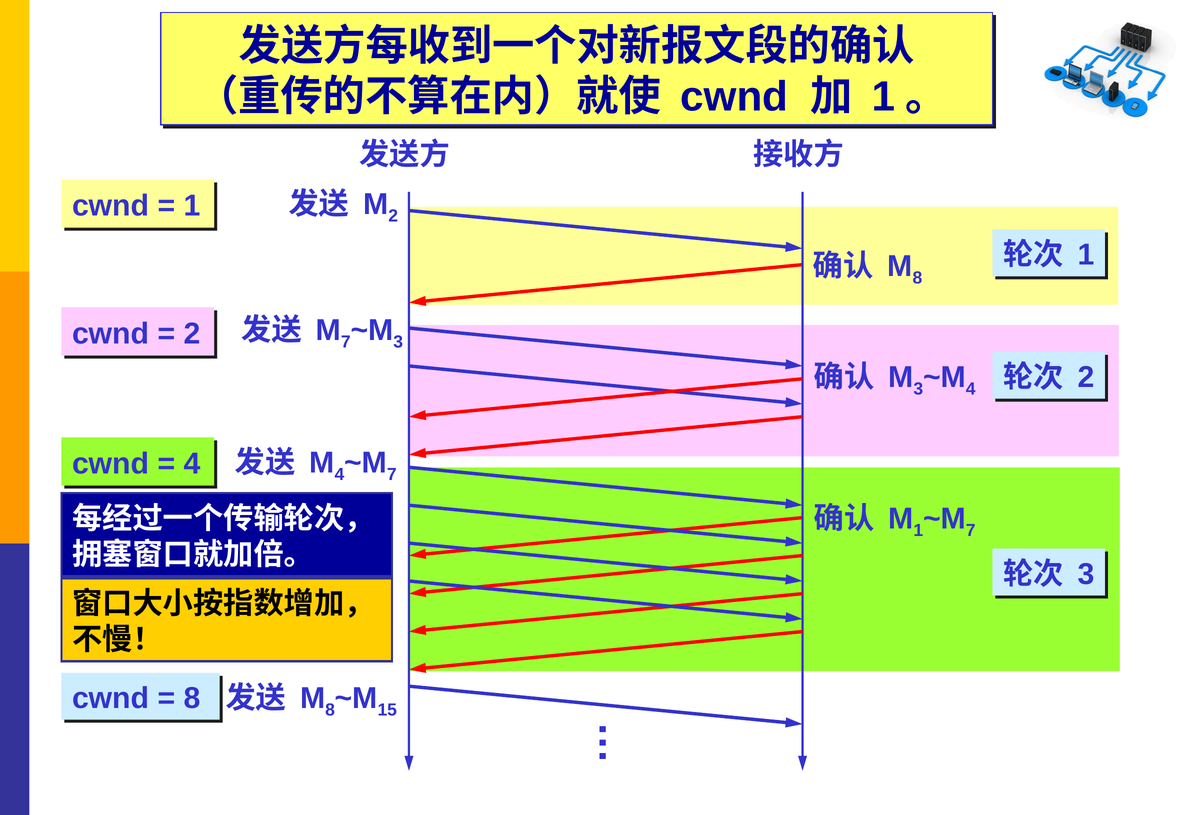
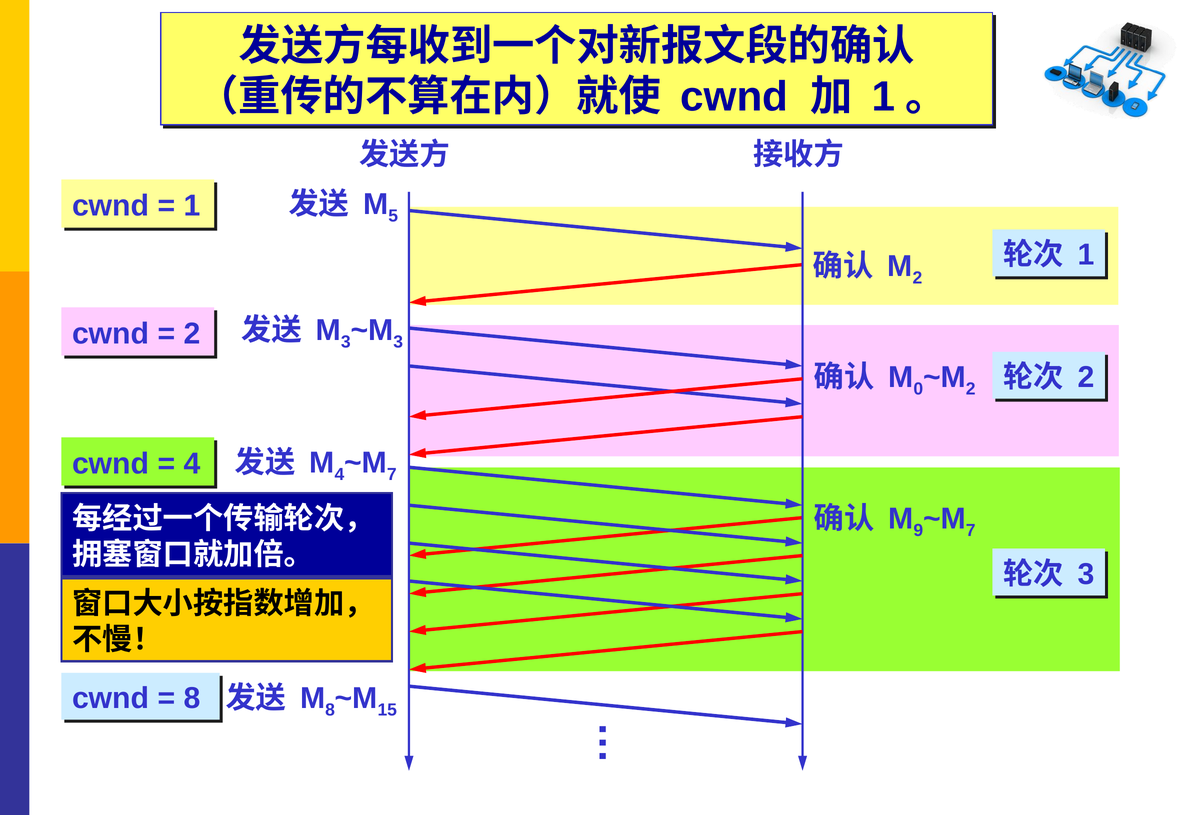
2: 2 -> 5 (393, 216)
8: 8 -> 2 (917, 278)
7: 7 -> 3 (346, 342)
3: 3 -> 0 (918, 389)
4: 4 -> 2 (971, 389)
1: 1 -> 9 (918, 531)
